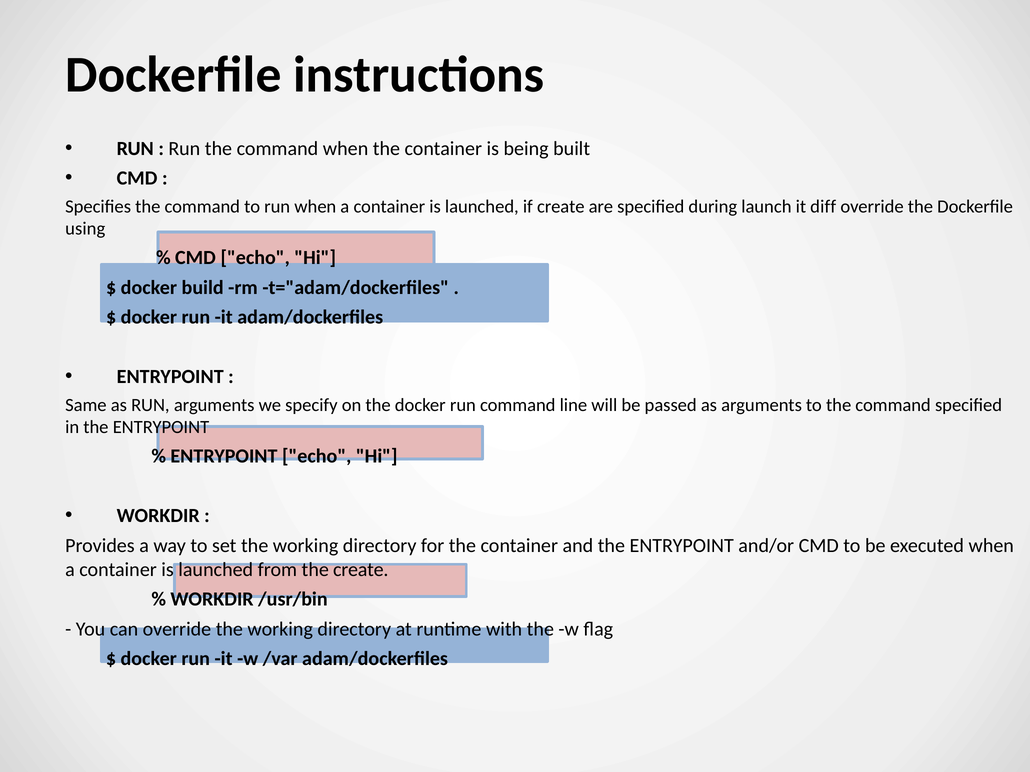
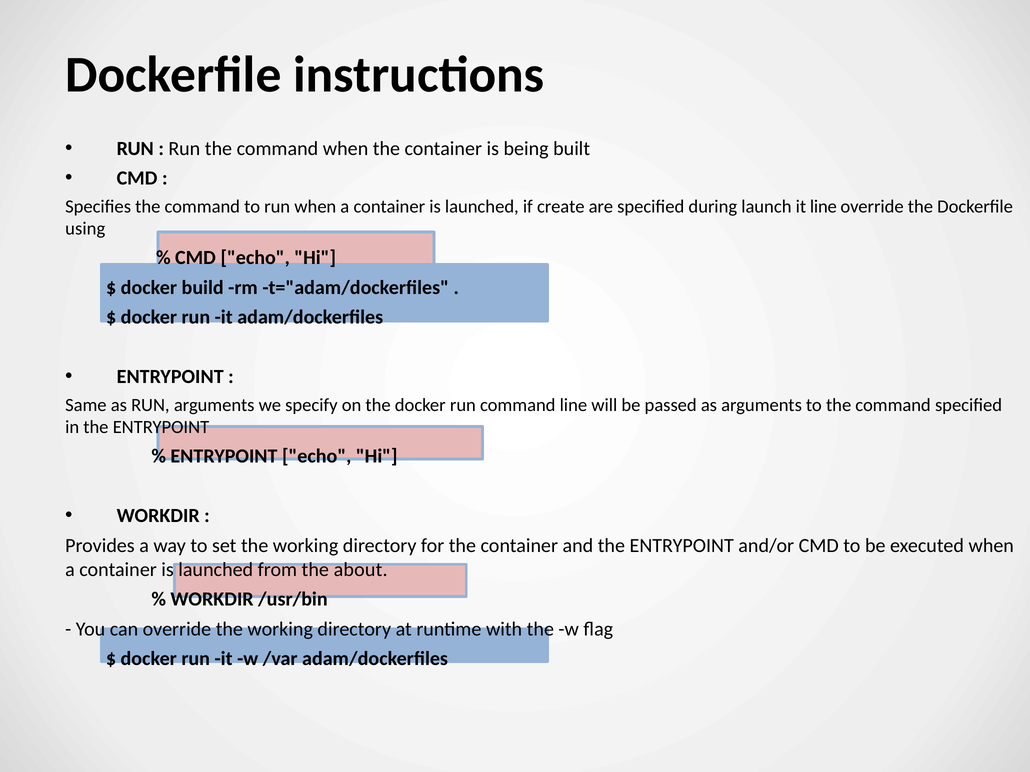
it diff: diff -> line (823, 207)
the create: create -> about (361, 570)
